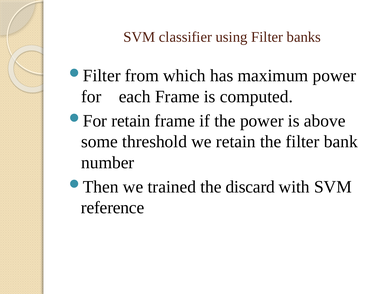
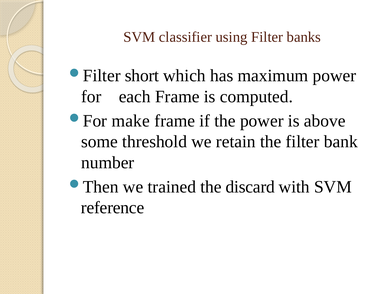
from: from -> short (142, 76)
retain: retain -> make (131, 121)
